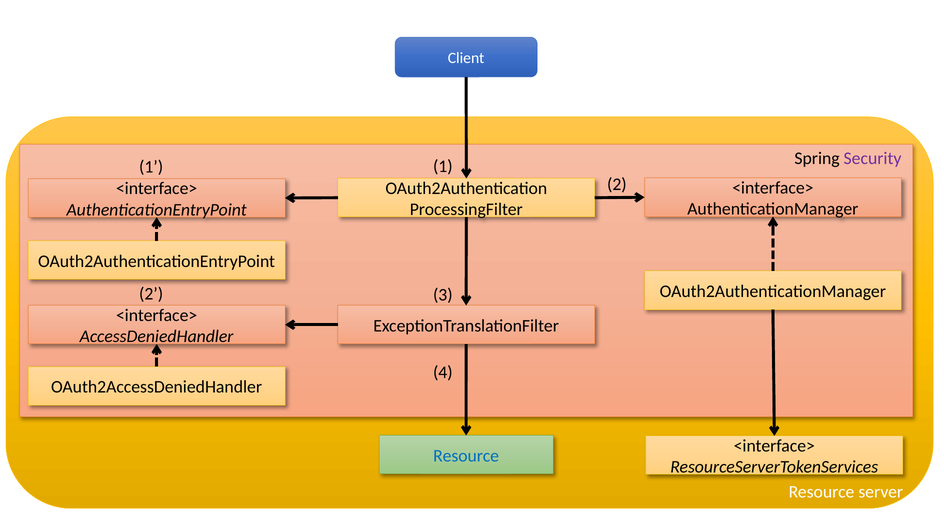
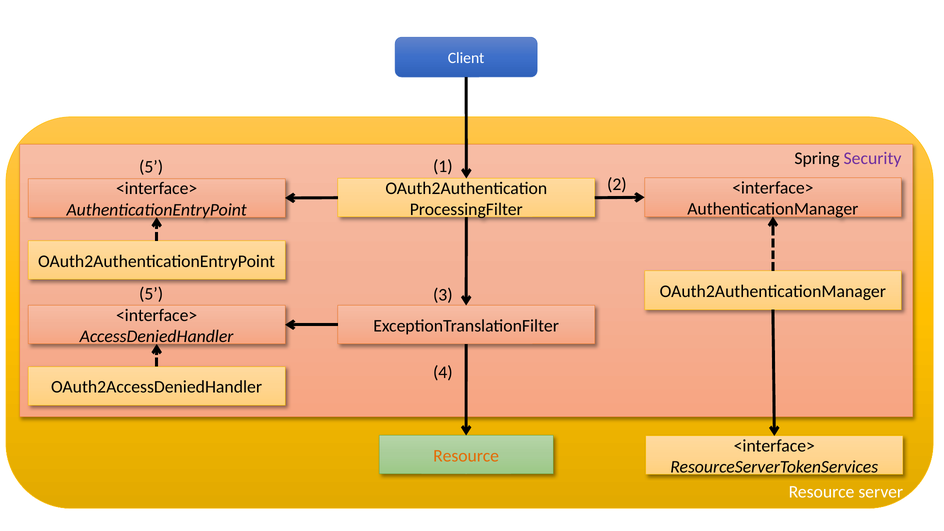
1: 1 -> 5 (151, 167)
2: 2 -> 5 (151, 294)
Resource colour: blue -> orange (466, 456)
